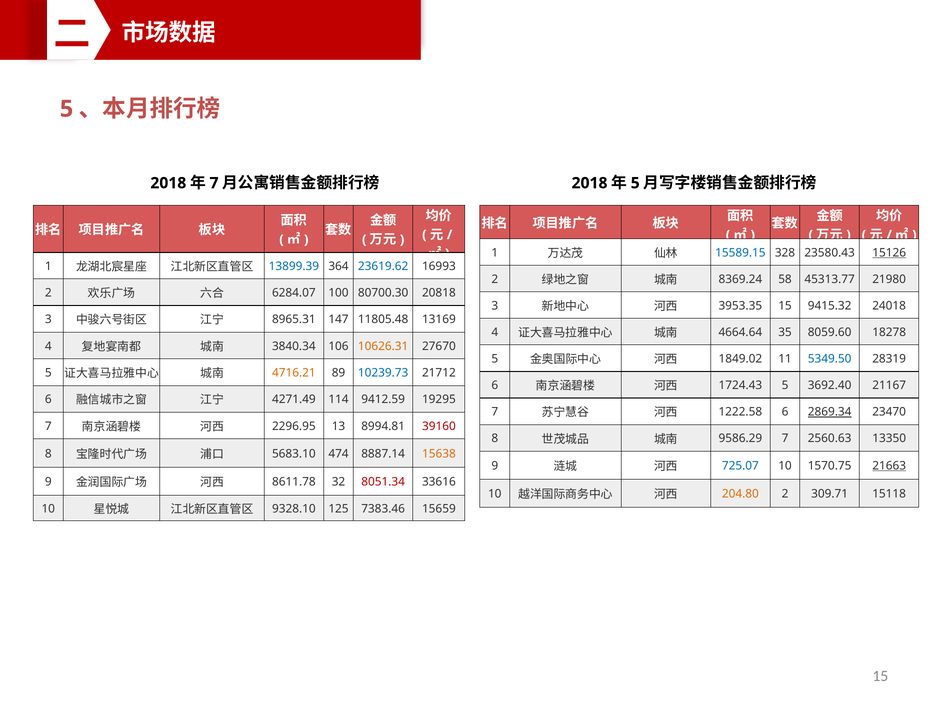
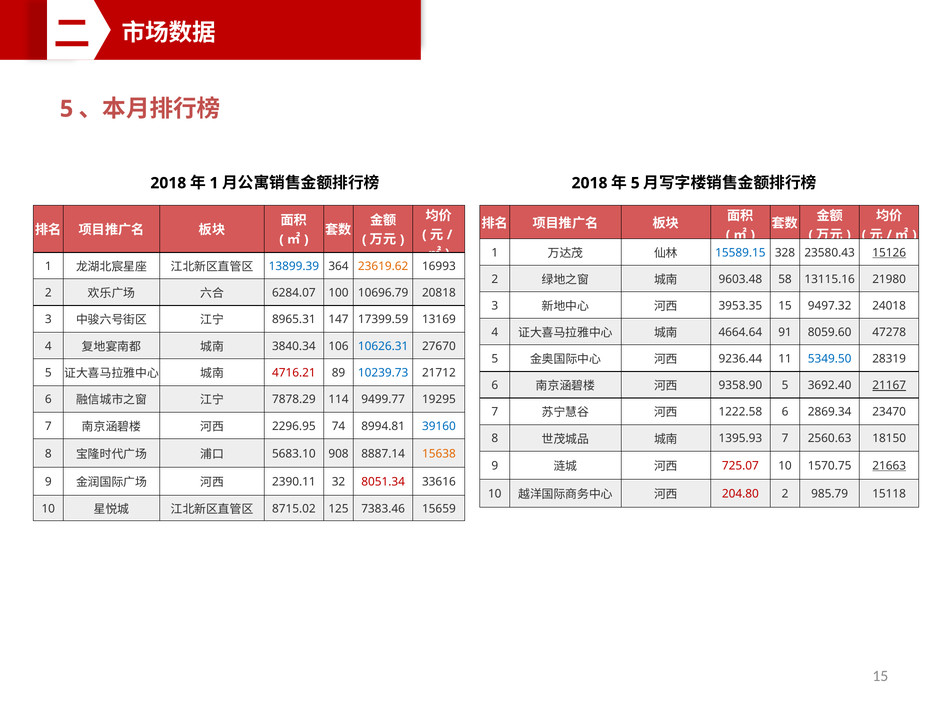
7: 7 -> 1 (214, 183)
23619.62 colour: blue -> orange (383, 267)
8369.24: 8369.24 -> 9603.48 (740, 279)
45313.77: 45313.77 -> 13115.16 (830, 279)
80700.30: 80700.30 -> 10696.79 (383, 293)
9415.32: 9415.32 -> 9497.32 (830, 306)
11805.48: 11805.48 -> 17399.59 (383, 320)
35: 35 -> 91 (785, 333)
18278: 18278 -> 47278 (889, 333)
10626.31 colour: orange -> blue (383, 347)
1849.02: 1849.02 -> 9236.44 (740, 359)
4716.21 colour: orange -> red (294, 373)
1724.43: 1724.43 -> 9358.90 (740, 386)
21167 underline: none -> present (889, 386)
4271.49: 4271.49 -> 7878.29 (294, 400)
9412.59: 9412.59 -> 9499.77 (383, 400)
2869.34 underline: present -> none (830, 412)
13: 13 -> 74 (339, 427)
39160 colour: red -> blue (439, 427)
9586.29: 9586.29 -> 1395.93 (740, 439)
13350: 13350 -> 18150 (889, 439)
474: 474 -> 908 (339, 454)
725.07 colour: blue -> red (740, 466)
8611.78: 8611.78 -> 2390.11 (294, 482)
204.80 colour: orange -> red (740, 494)
309.71: 309.71 -> 985.79 (830, 494)
9328.10: 9328.10 -> 8715.02 (294, 509)
